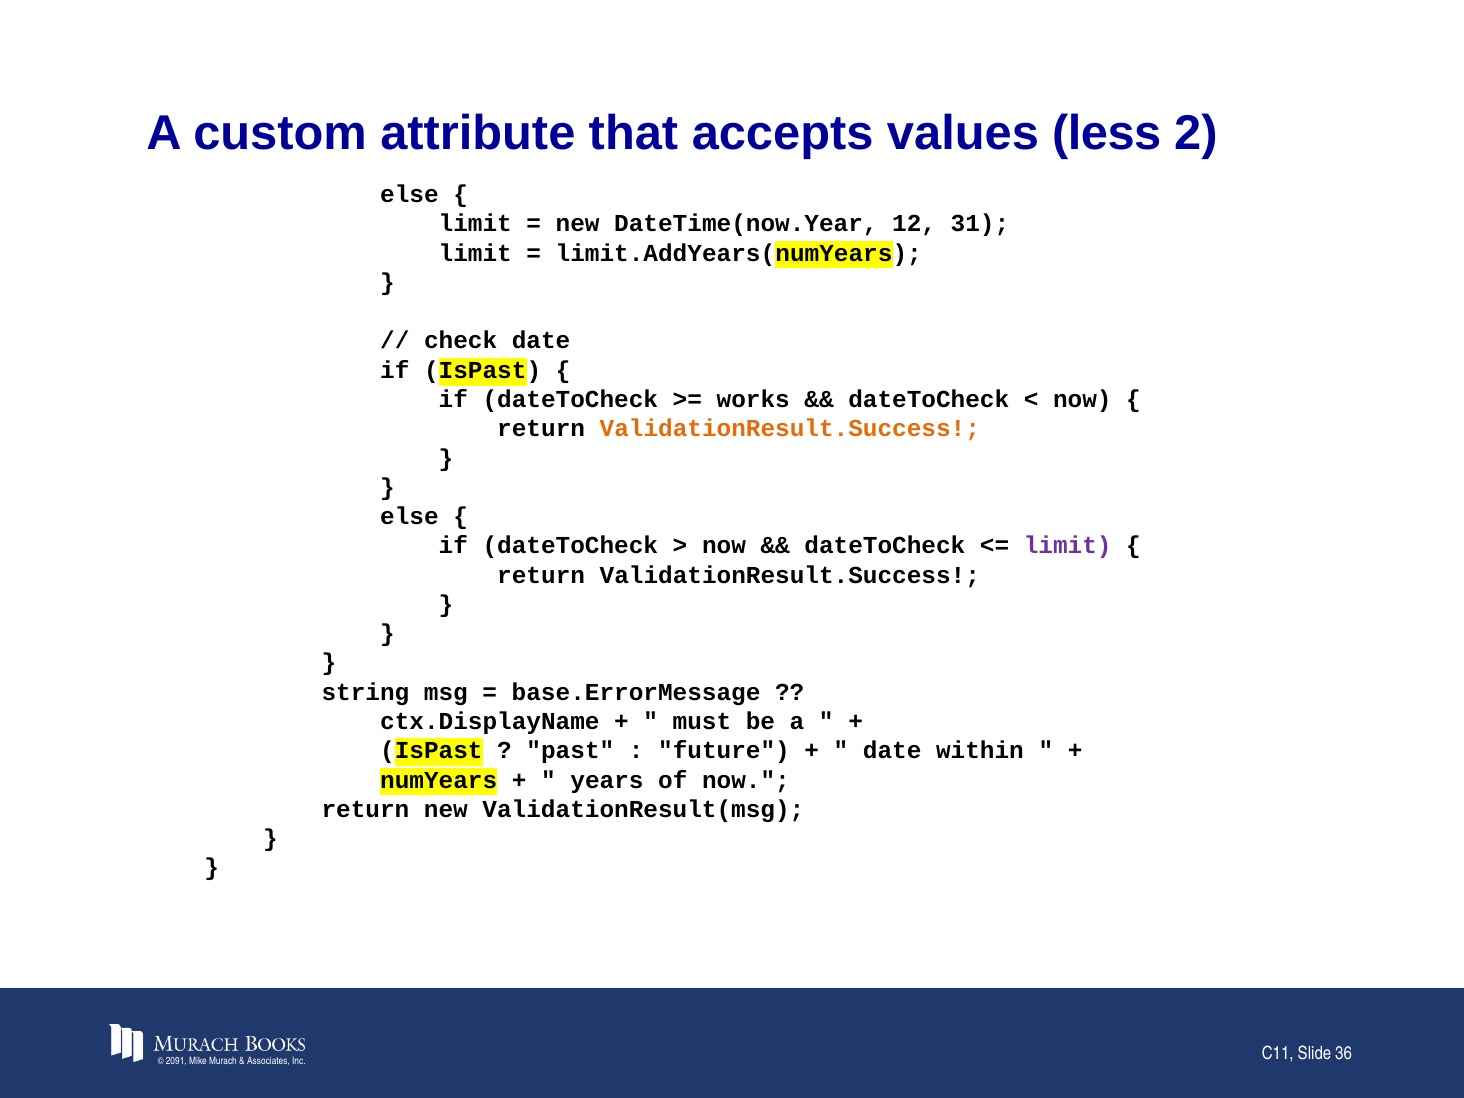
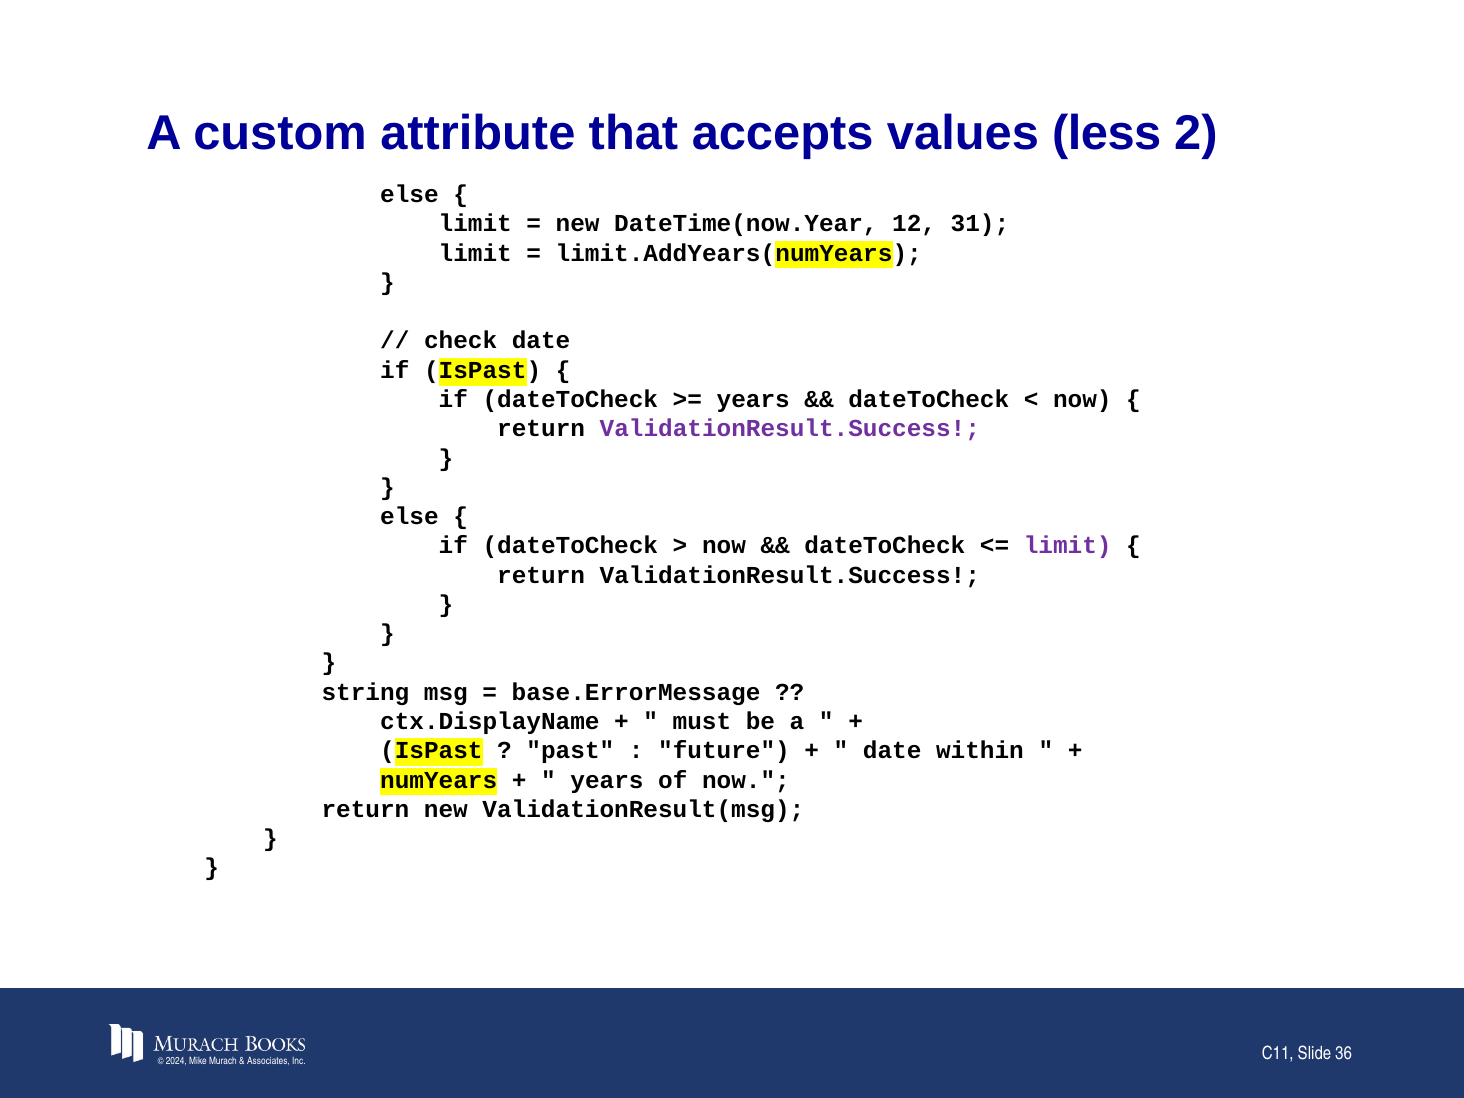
works: works -> years (753, 399)
ValidationResult.Success colour: orange -> purple (790, 429)
2091: 2091 -> 2024 (176, 1061)
